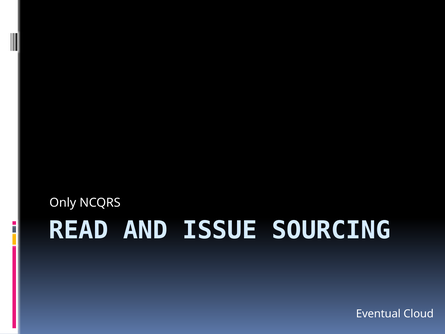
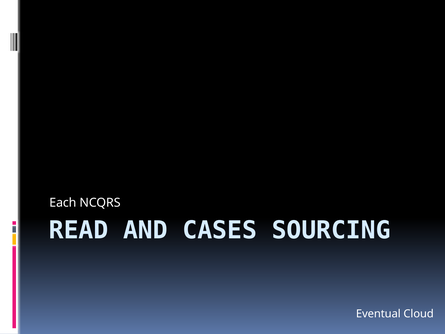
Only: Only -> Each (63, 203)
ISSUE: ISSUE -> CASES (220, 230)
